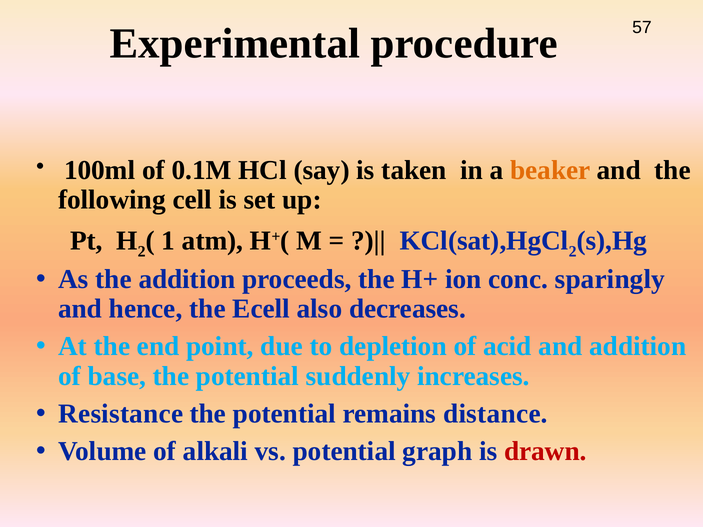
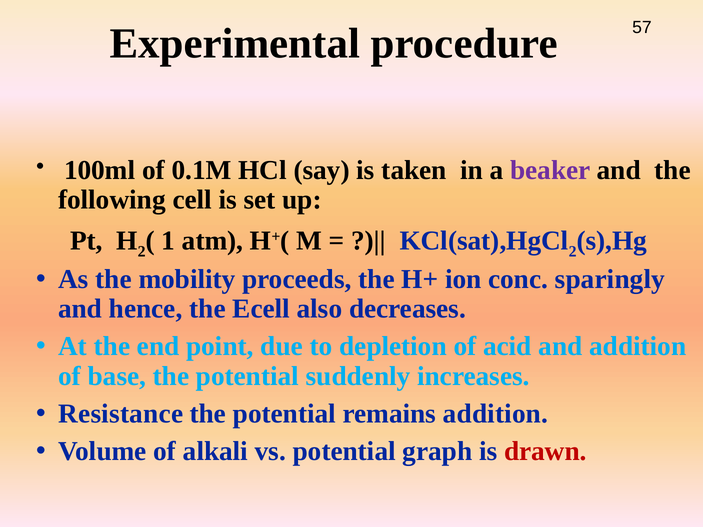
beaker colour: orange -> purple (550, 170)
the addition: addition -> mobility (187, 279)
remains distance: distance -> addition (495, 414)
